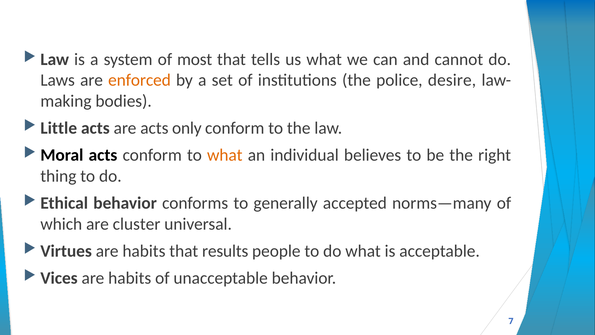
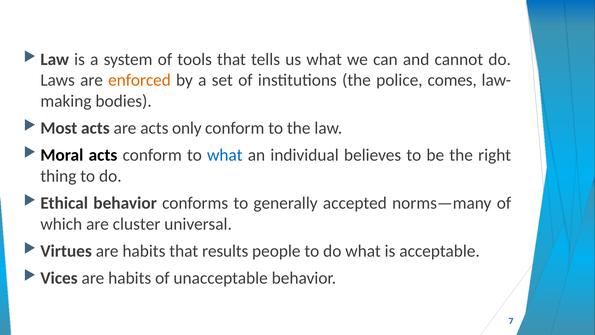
most: most -> tools (195, 59)
desire: desire -> comes (452, 80)
Little: Little -> Most (59, 128)
what colour: orange -> blue (225, 155)
